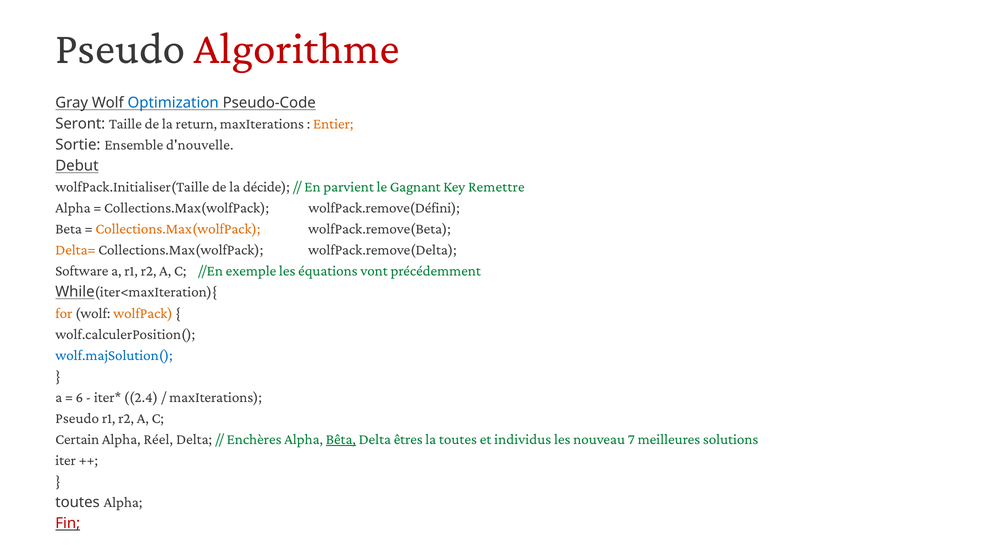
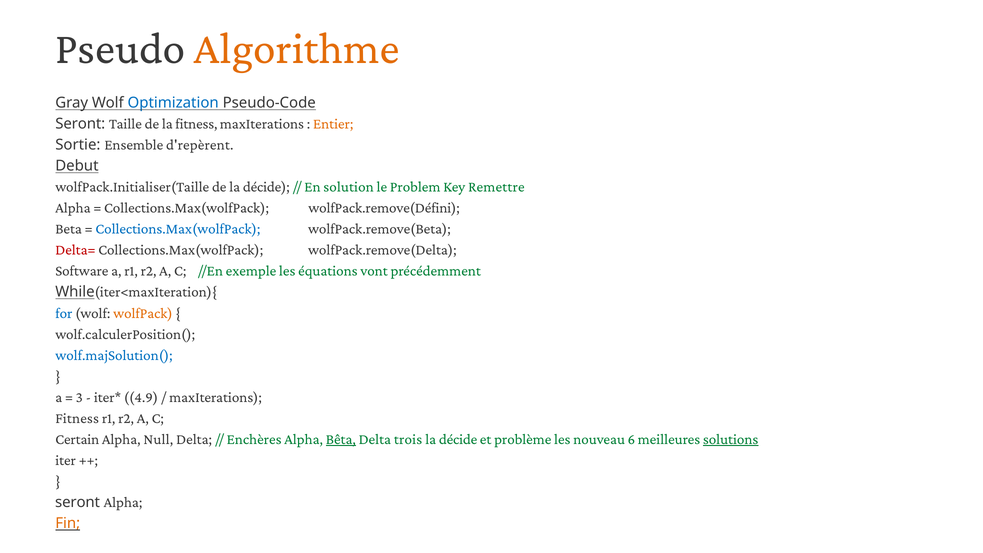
Algorithme colour: red -> orange (297, 48)
la return: return -> fitness (196, 124)
d'nouvelle: d'nouvelle -> d'repèrent (200, 145)
parvient: parvient -> solution (349, 187)
Gagnant: Gagnant -> Problem (415, 187)
Collections.Max(wolfPack colour: orange -> blue (178, 229)
Delta= colour: orange -> red (75, 250)
for colour: orange -> blue (64, 313)
6: 6 -> 3 (79, 397)
2.4: 2.4 -> 4.9 (141, 397)
Pseudo: Pseudo -> Fitness (77, 418)
Réel: Réel -> Null (158, 439)
êtres: êtres -> trois (408, 439)
toutes: toutes -> décide (458, 439)
individus: individus -> problème (523, 439)
7: 7 -> 6 (631, 439)
solutions underline: none -> present (731, 439)
toutes: toutes -> seront (78, 502)
Fin colour: red -> orange (68, 523)
